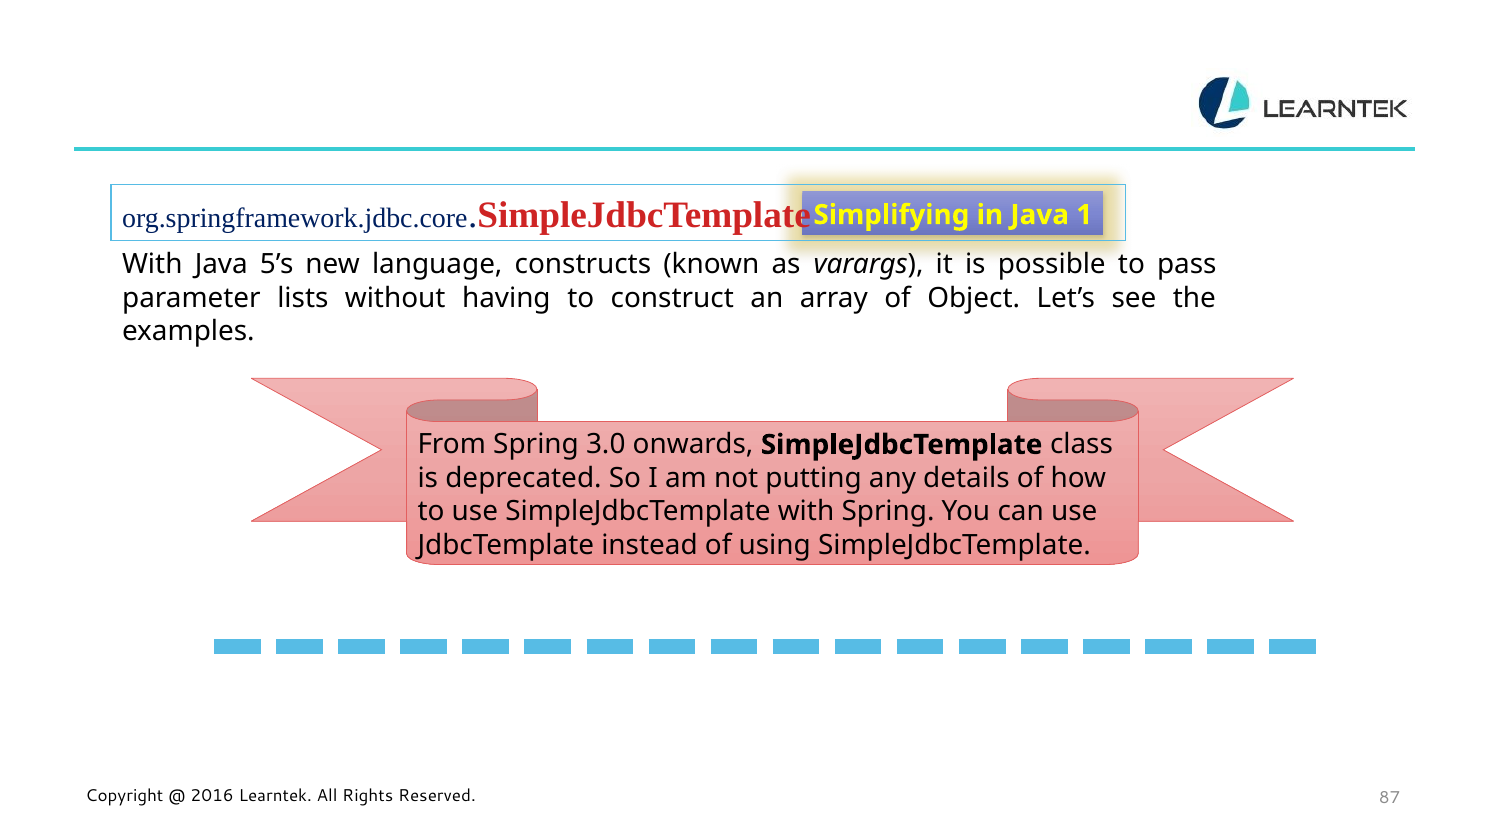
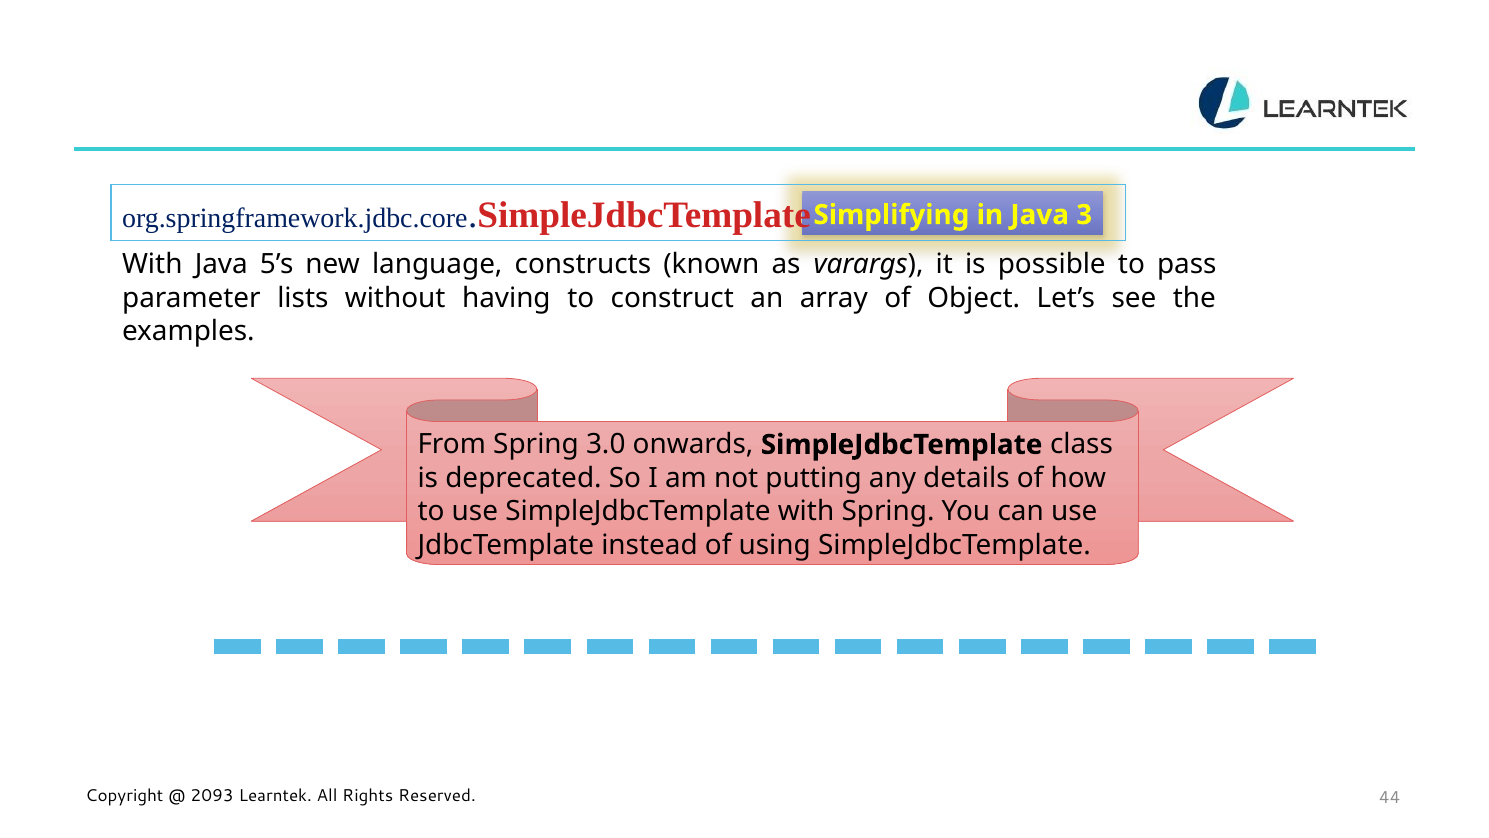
1: 1 -> 3 (1084, 215)
2016: 2016 -> 2093 (212, 796)
87: 87 -> 44 (1390, 798)
